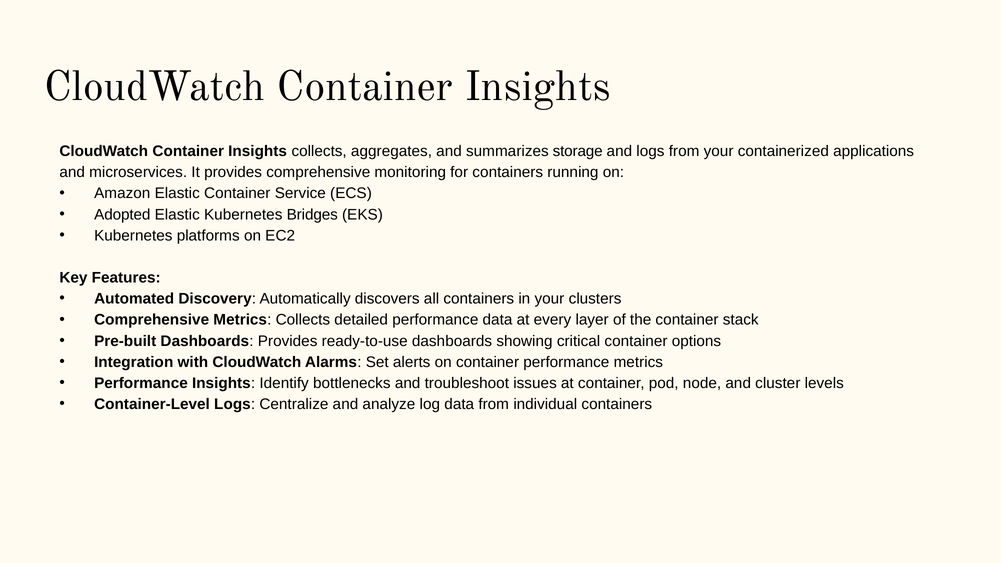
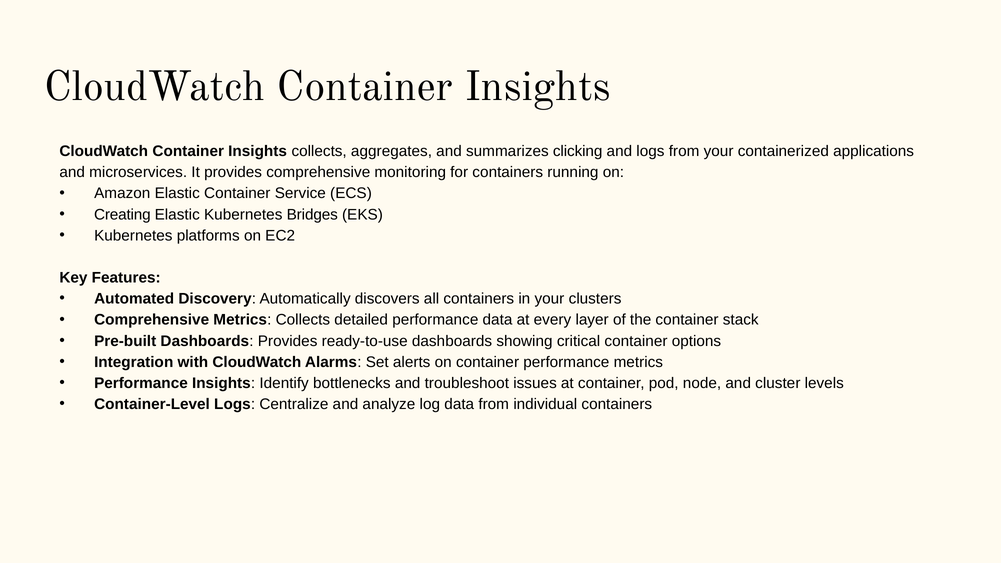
storage: storage -> clicking (578, 151)
Adopted: Adopted -> Creating (122, 215)
